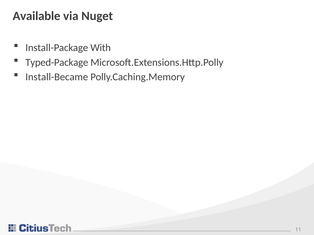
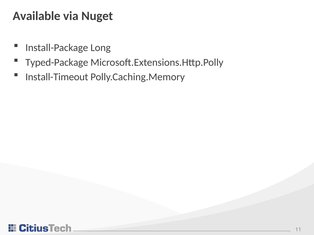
With: With -> Long (101, 48)
Install-Became: Install-Became -> Install-Timeout (57, 77)
